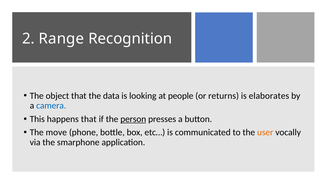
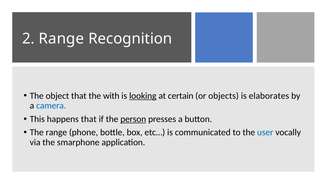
data: data -> with (111, 96)
looking underline: none -> present (143, 96)
people: people -> certain (181, 96)
returns: returns -> objects (224, 96)
The move: move -> range (56, 132)
user colour: orange -> blue (265, 132)
